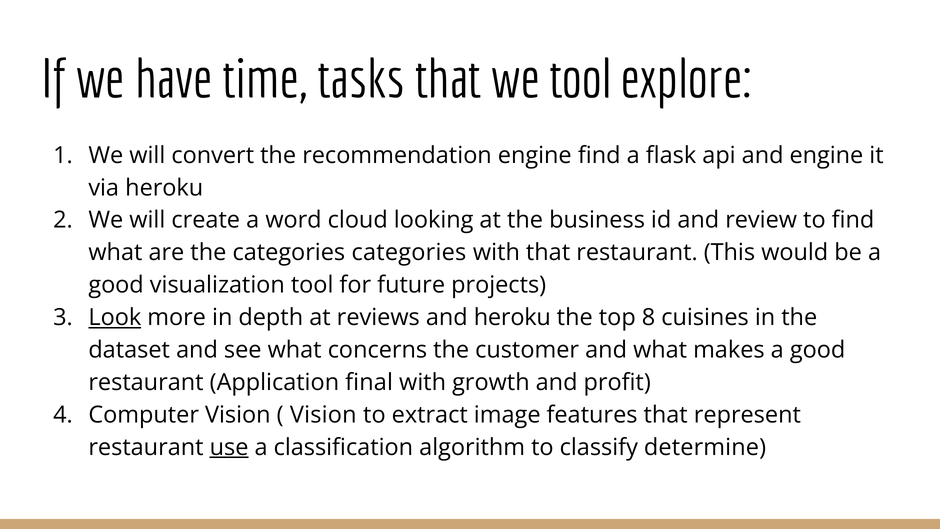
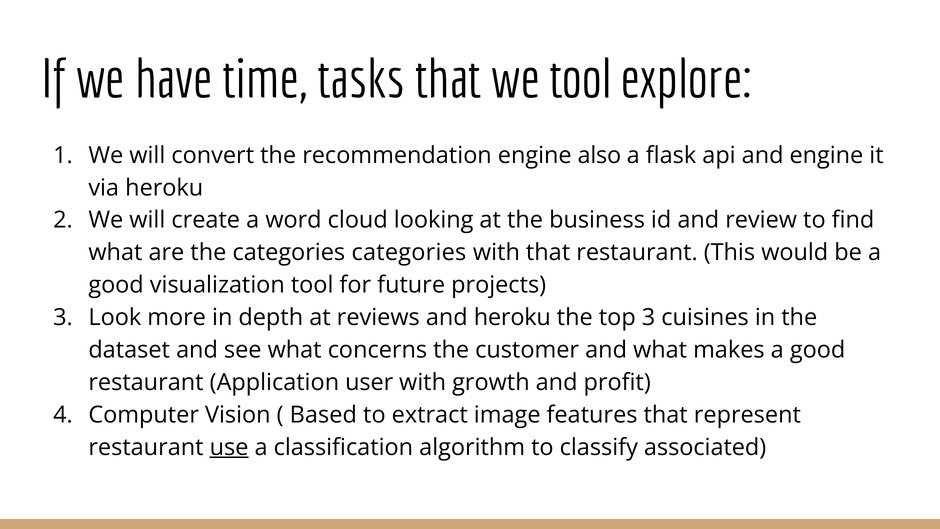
engine find: find -> also (599, 155)
Look underline: present -> none (115, 317)
top 8: 8 -> 3 (648, 317)
final: final -> user (369, 382)
Vision: Vision -> Based (323, 415)
determine: determine -> associated (705, 447)
